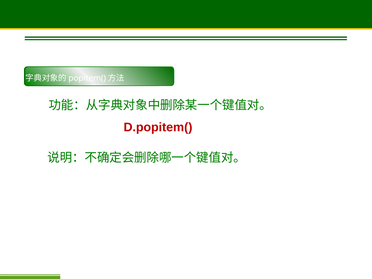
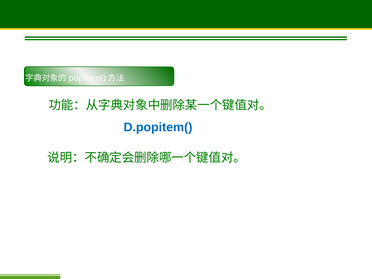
D.popitem( colour: red -> blue (158, 127)
